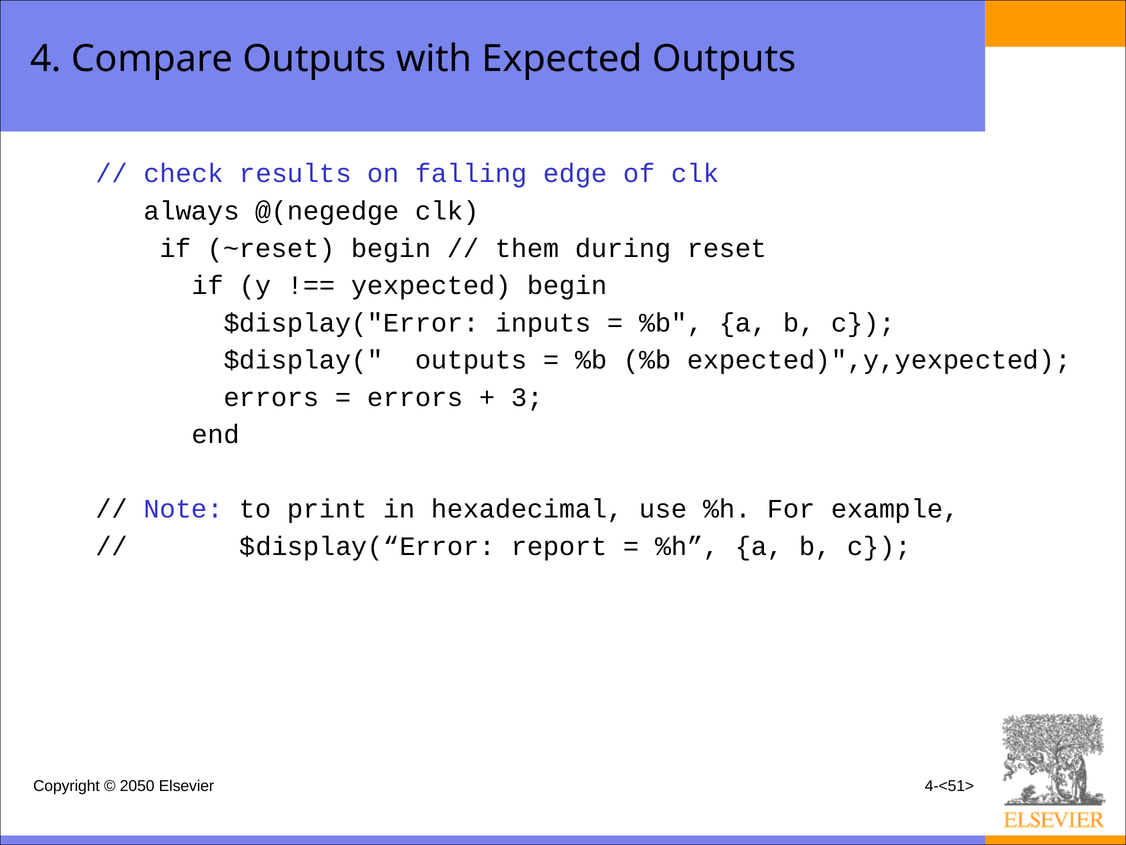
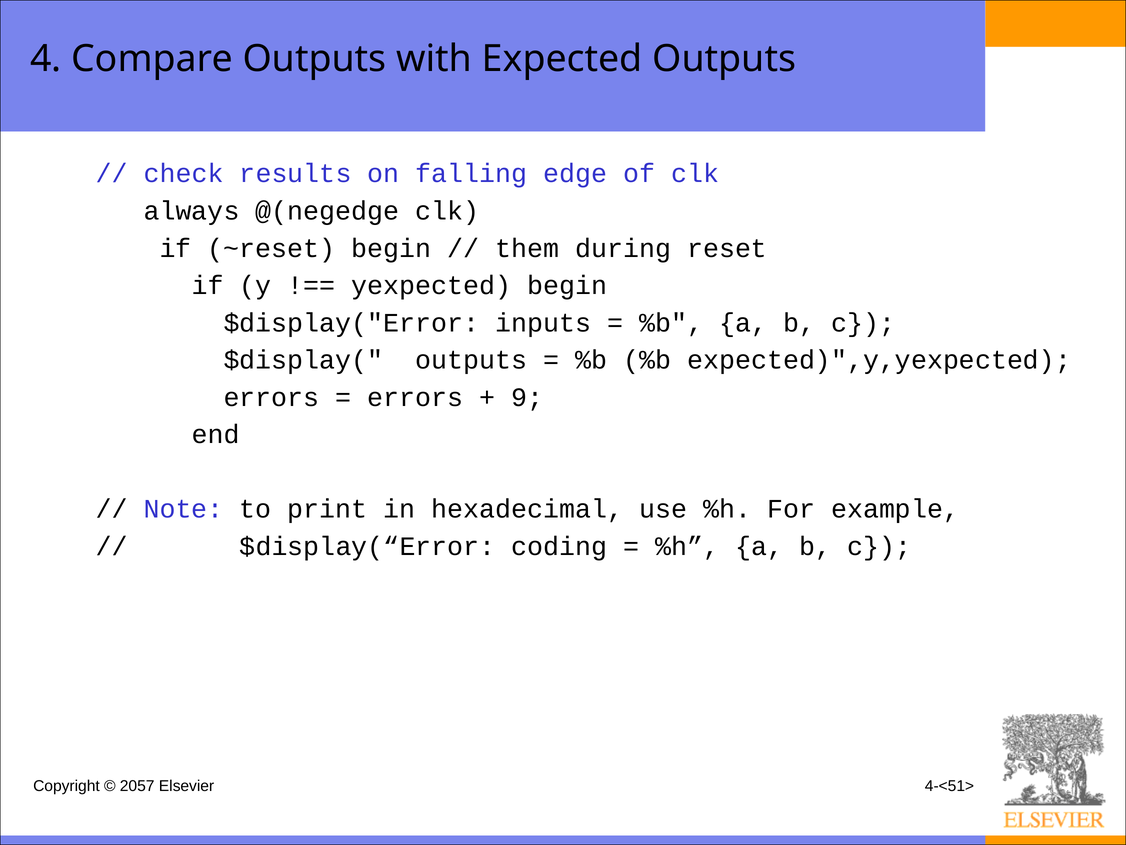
3: 3 -> 9 (527, 397)
report: report -> coding (559, 546)
2050: 2050 -> 2057 (137, 786)
